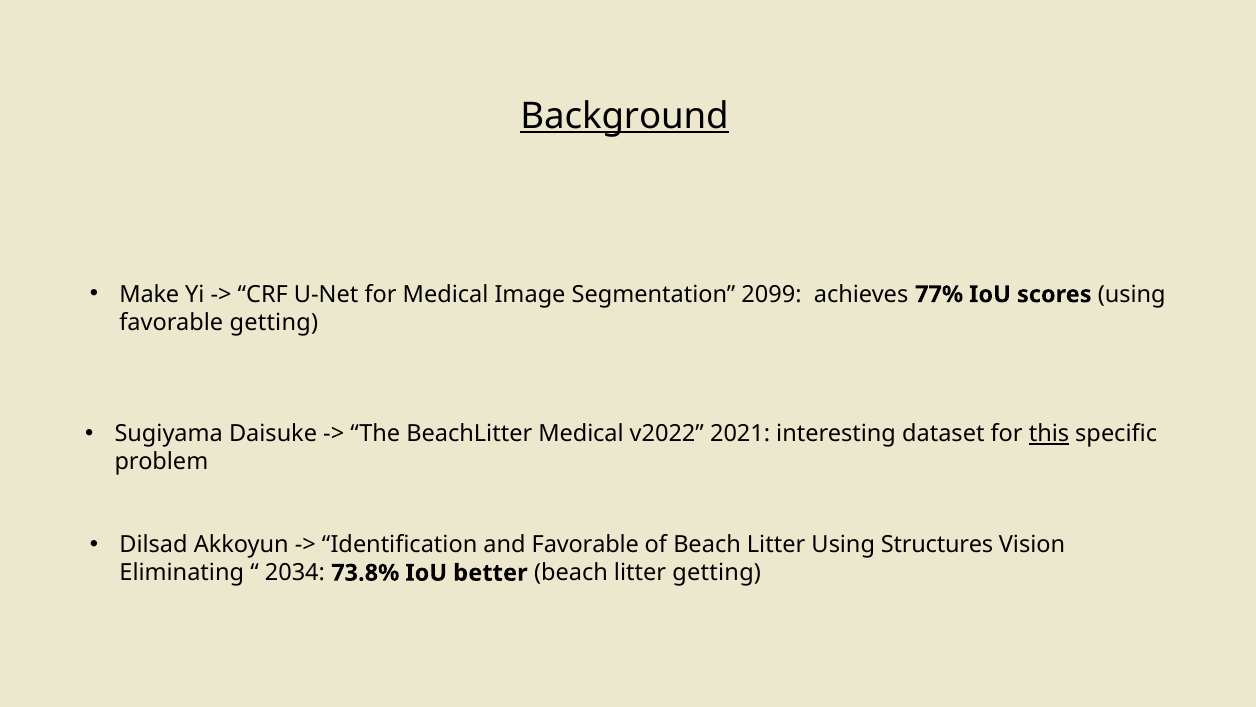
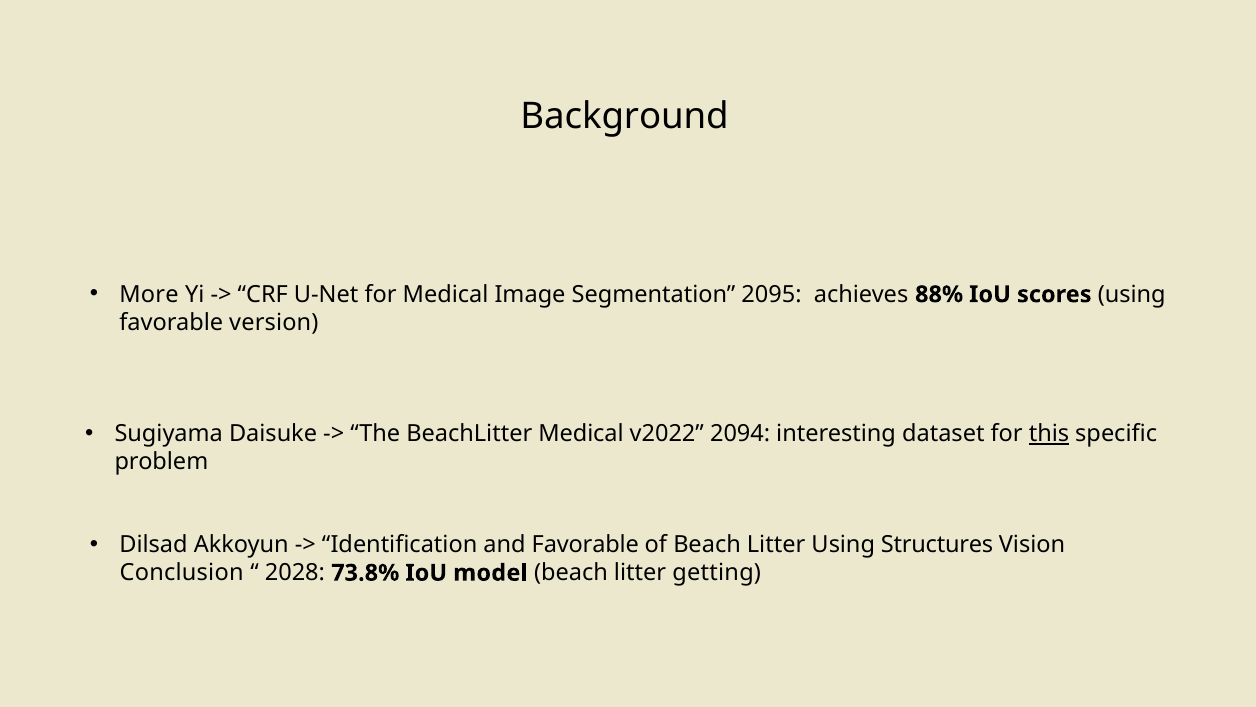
Background underline: present -> none (625, 116)
Make: Make -> More (149, 294)
2099: 2099 -> 2095 (772, 294)
77%: 77% -> 88% (939, 294)
favorable getting: getting -> version (274, 323)
2021: 2021 -> 2094 (740, 434)
Eliminating: Eliminating -> Conclusion (182, 573)
2034: 2034 -> 2028 (295, 573)
better: better -> model (490, 573)
